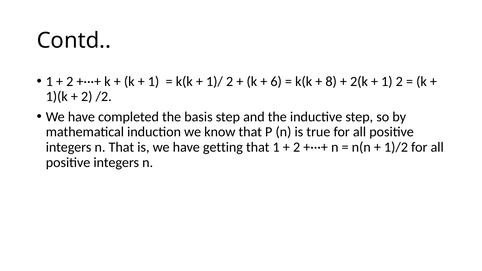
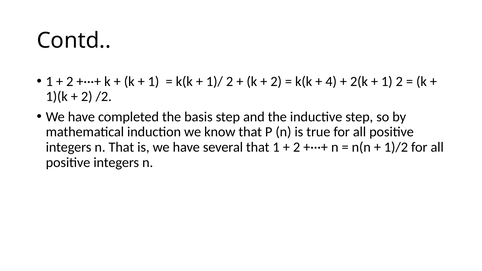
6: 6 -> 2 (276, 81)
8: 8 -> 4 (331, 81)
getting: getting -> several (223, 147)
